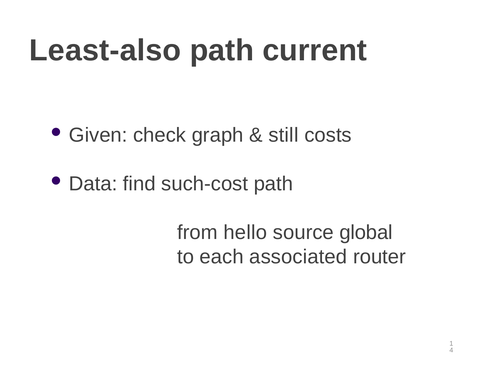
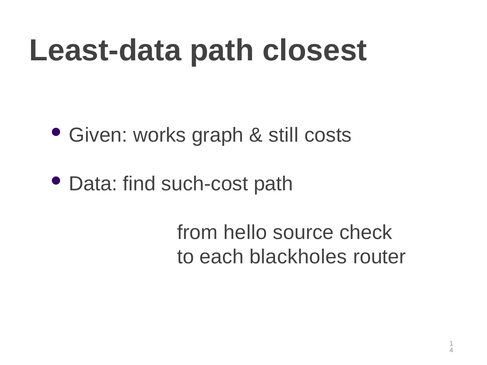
Least-also: Least-also -> Least-data (105, 50)
current: current -> closest (315, 50)
check: check -> works (160, 135)
global: global -> check (366, 233)
associated: associated -> blackholes (298, 257)
